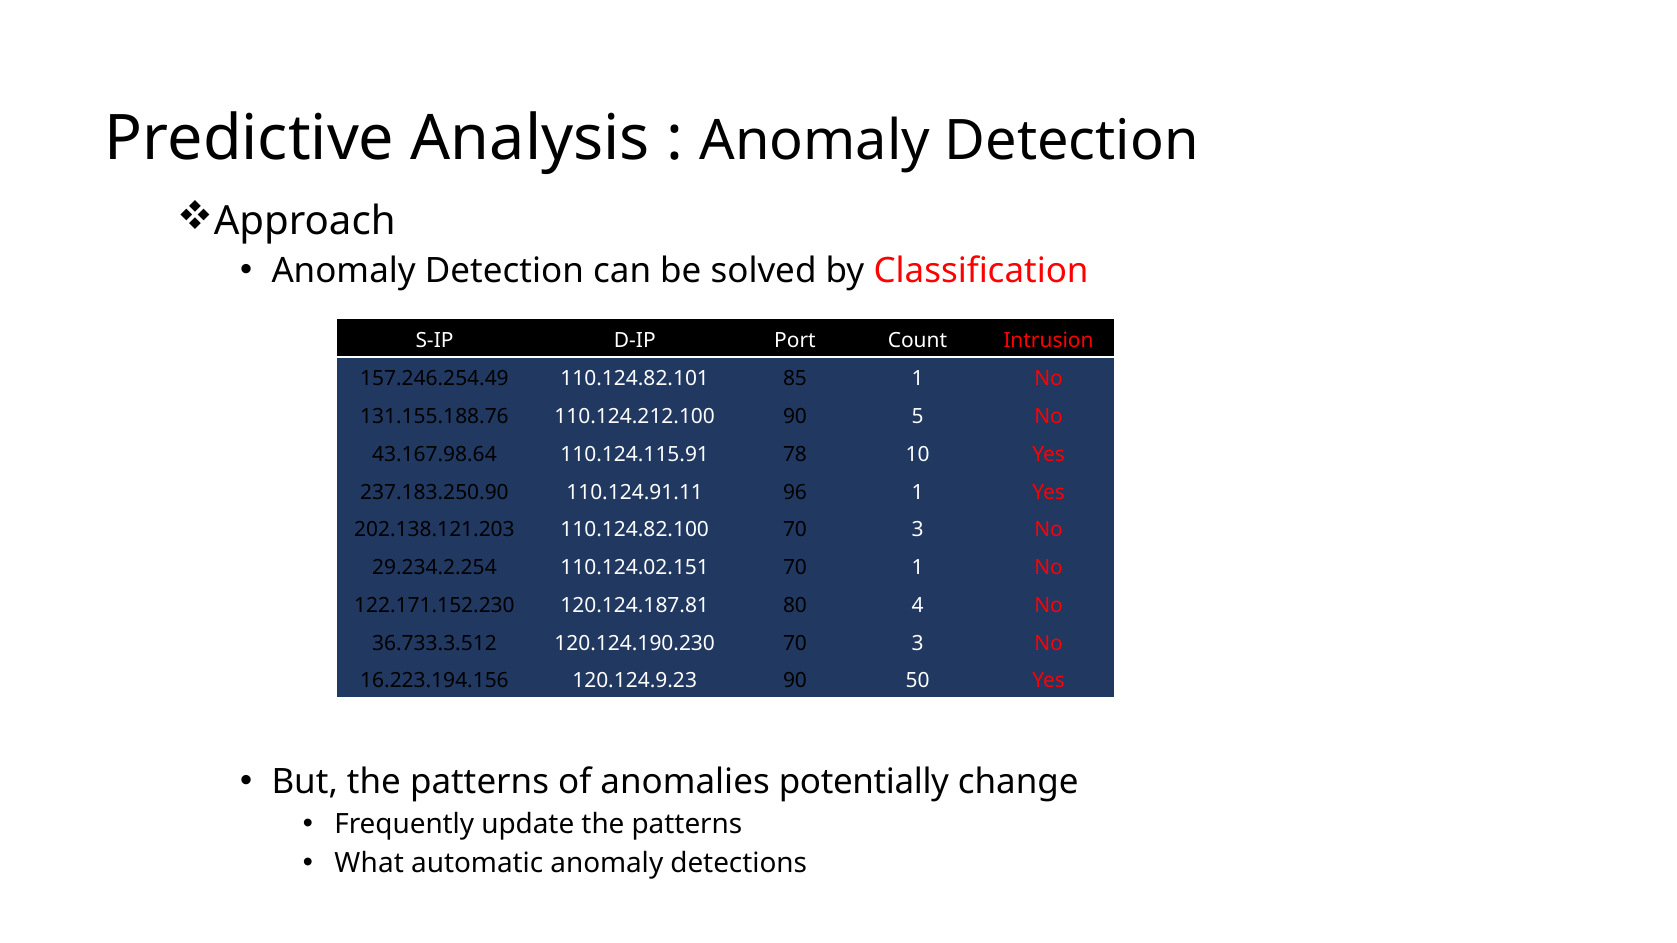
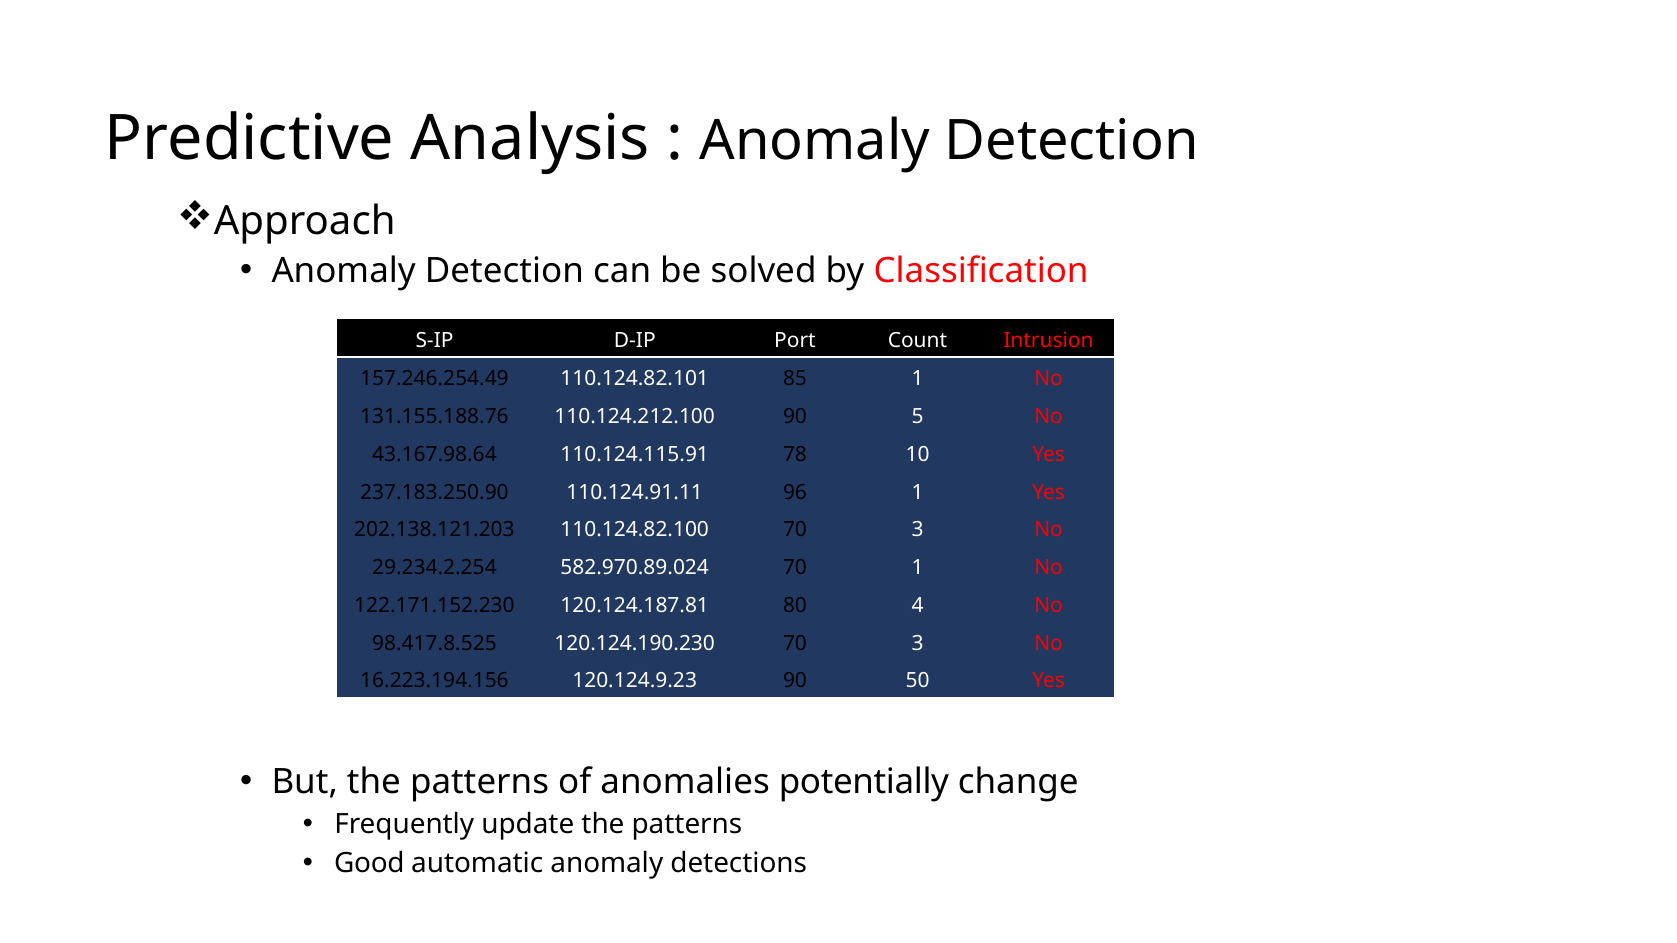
110.124.02.151: 110.124.02.151 -> 582.970.89.024 (635, 568)
36.733.3.512: 36.733.3.512 -> 98.417.8.525 (434, 643)
What: What -> Good (369, 864)
